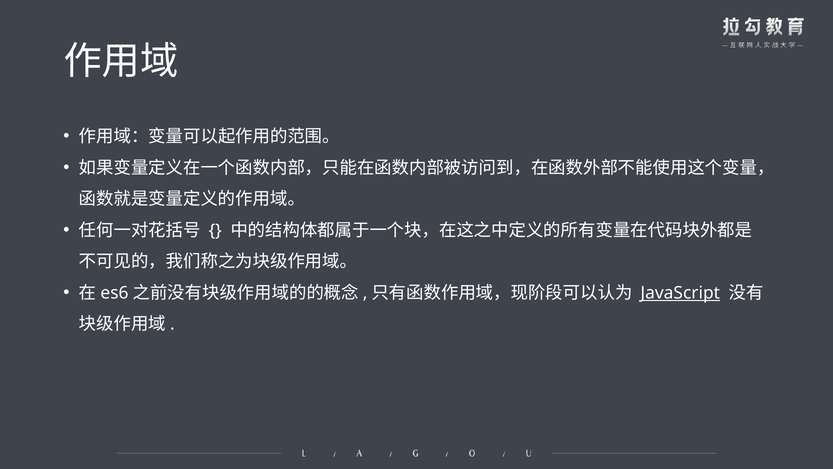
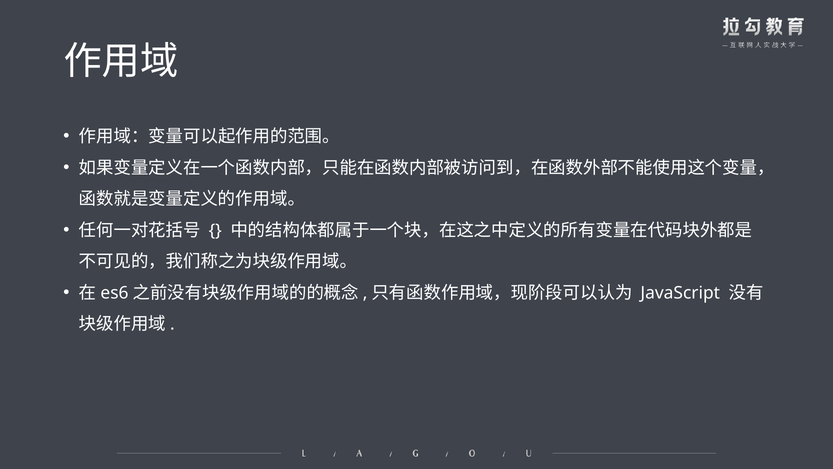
JavaScript underline: present -> none (680, 293)
